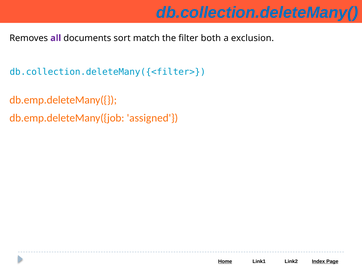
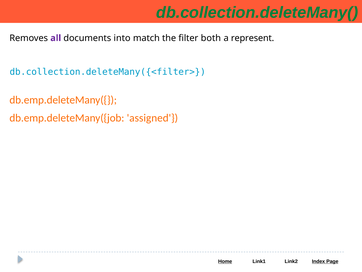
db.collection.deleteMany( colour: blue -> green (257, 13)
sort: sort -> into (122, 38)
exclusion: exclusion -> represent (253, 38)
